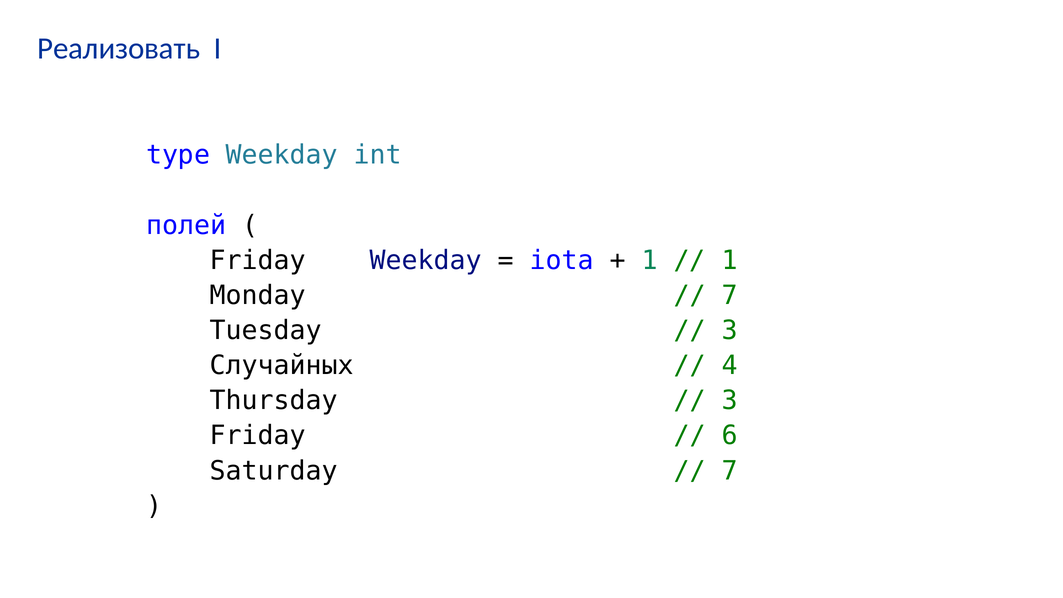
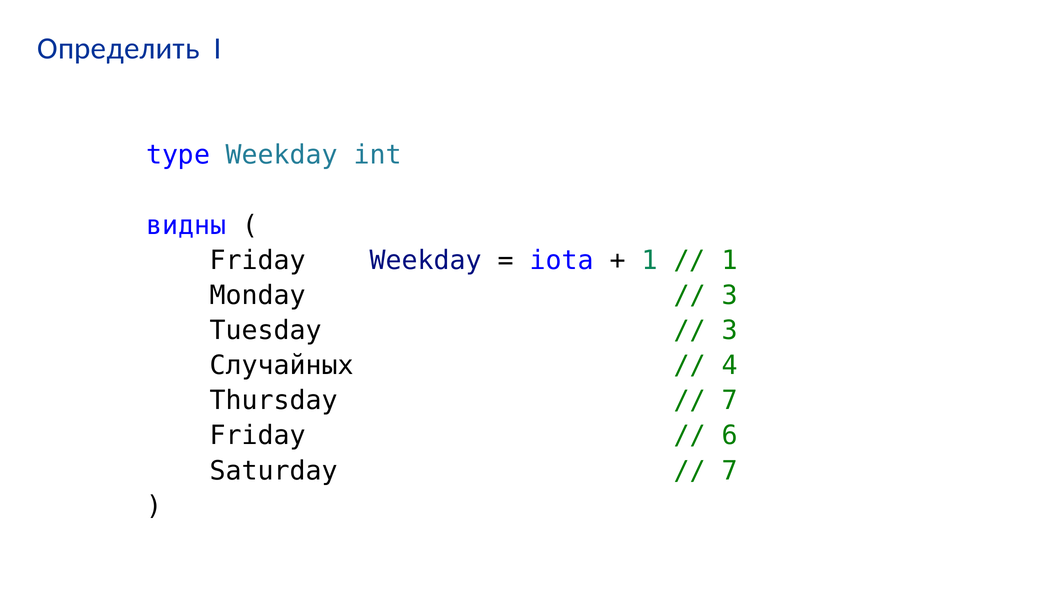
Реализовать: Реализовать -> Определить (118, 49)
полей: полей -> видны (186, 225)
7: 7 -> 3 (730, 295)
3: 3 -> 7 (730, 401)
